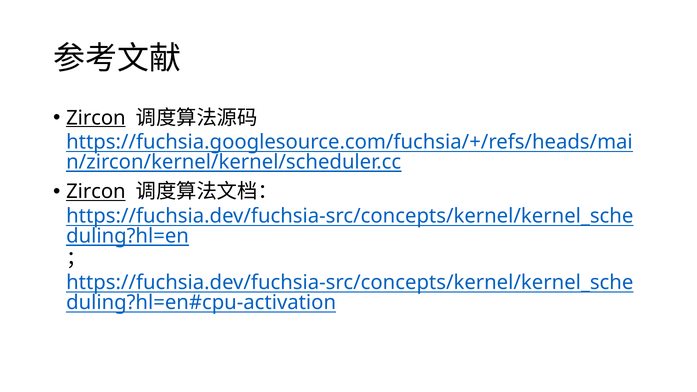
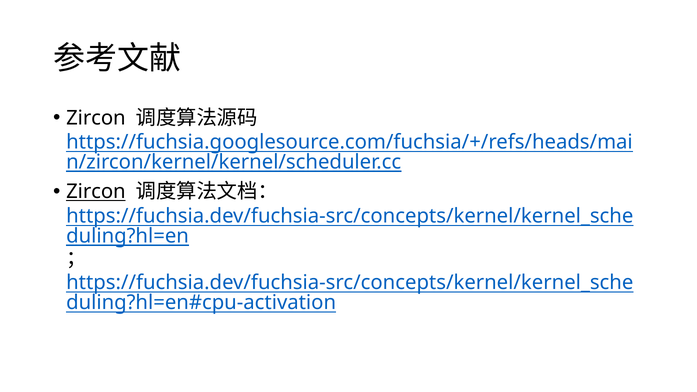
Zircon underline: present -> none (96, 118)
